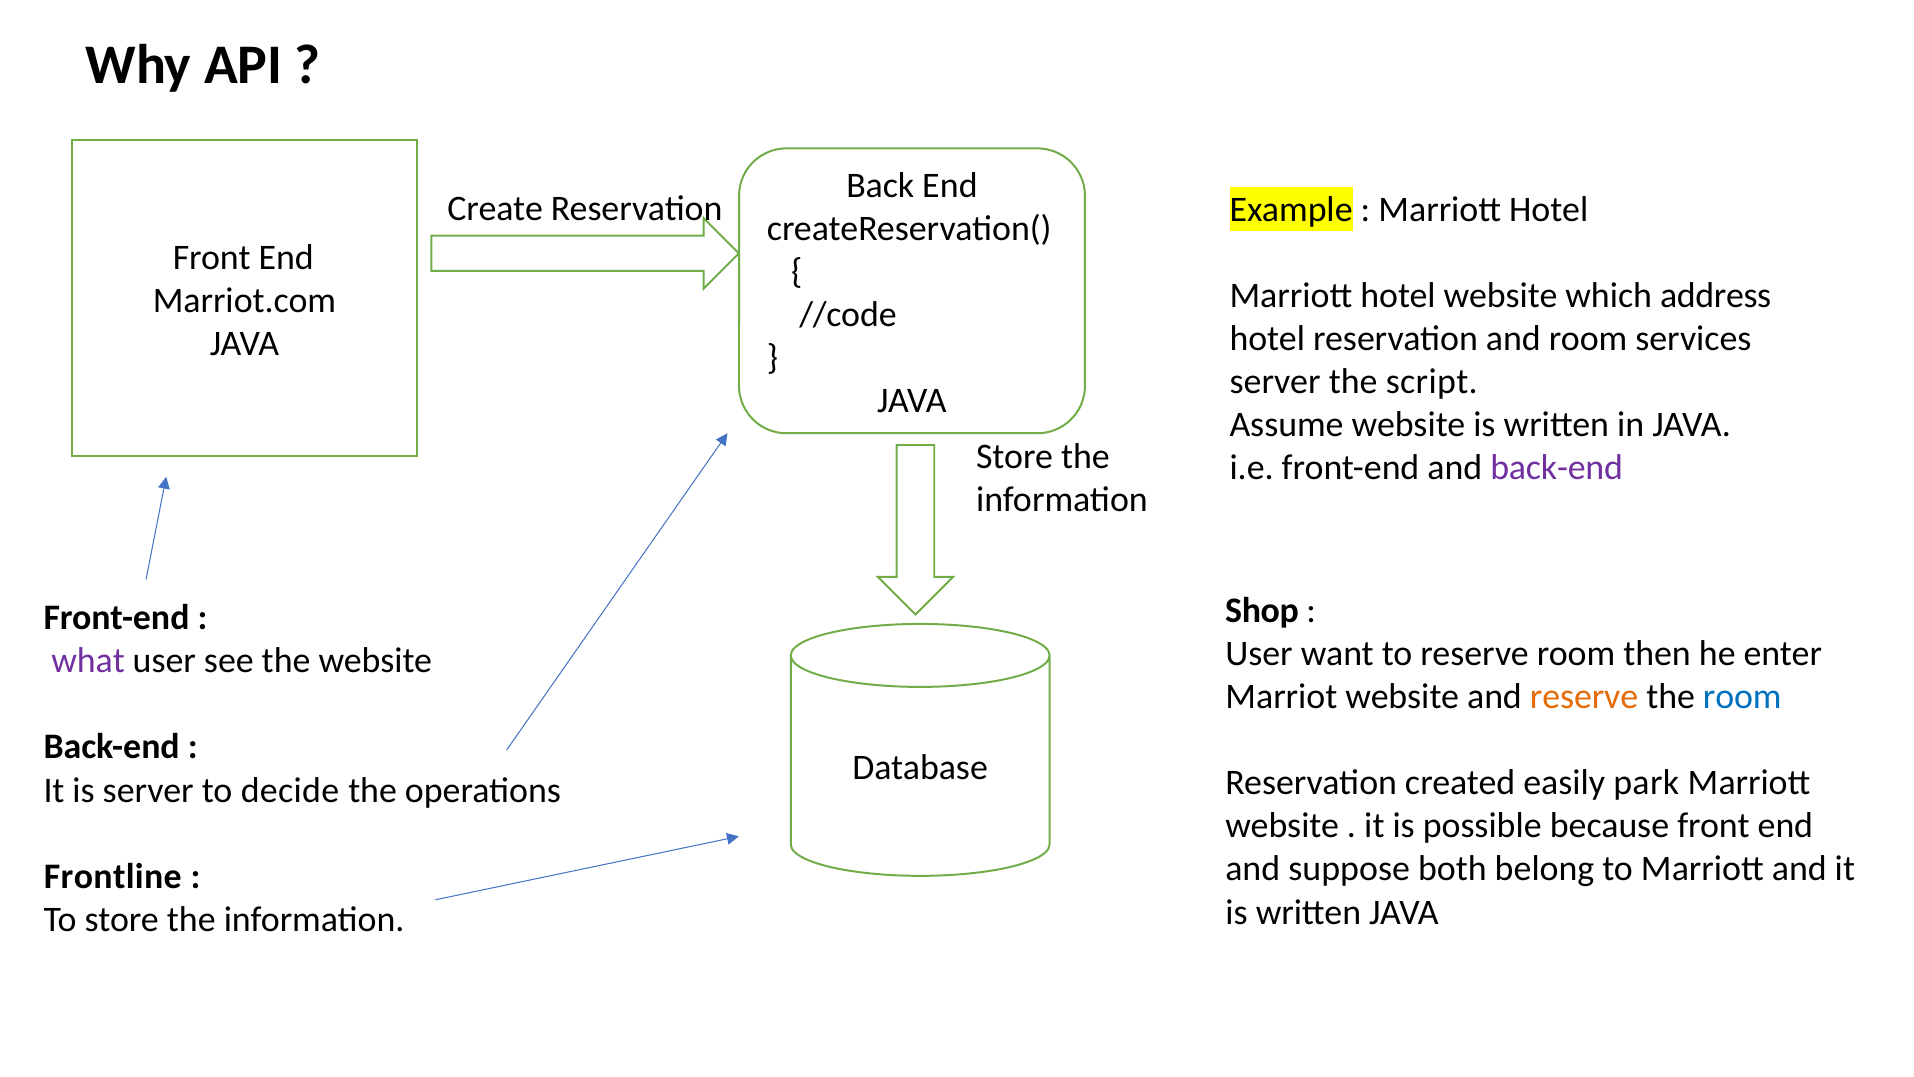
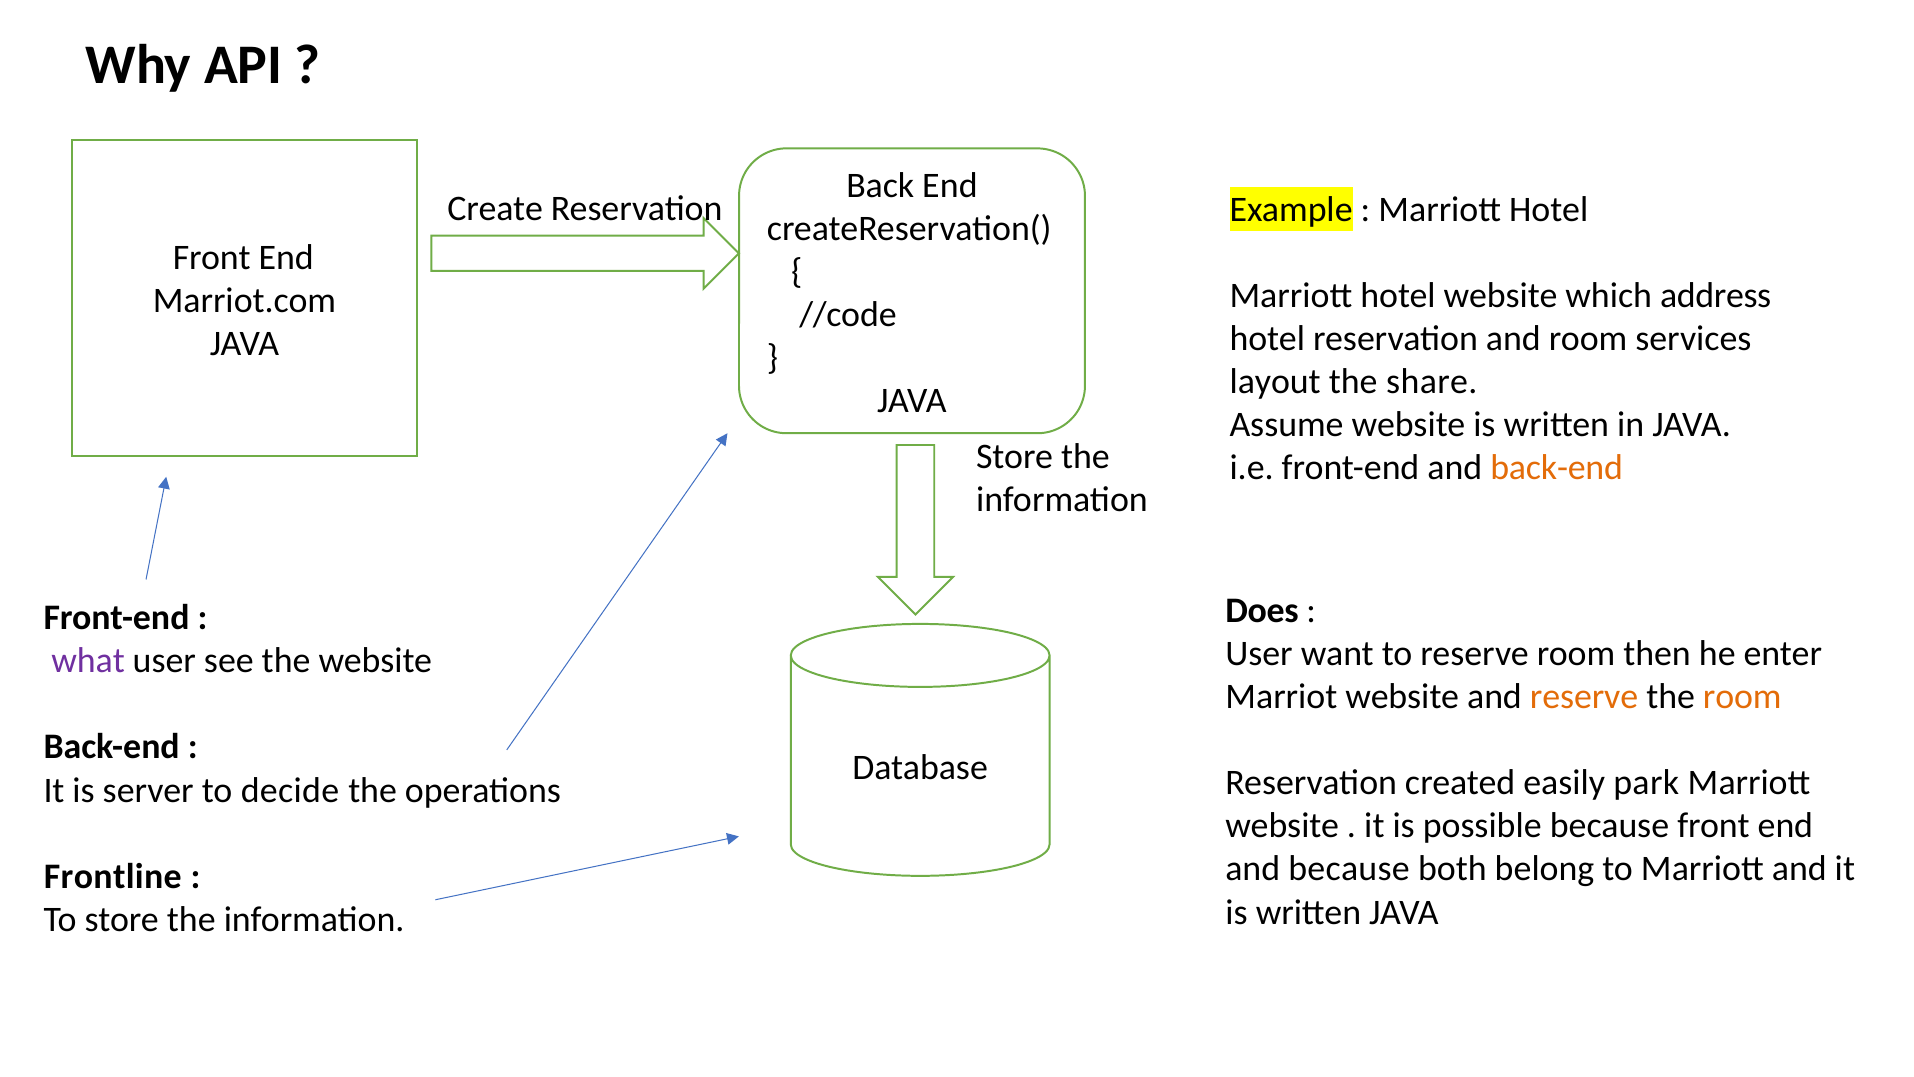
server: server -> layout (1275, 382)
script: script -> share (1432, 382)
back-end colour: purple -> orange (1557, 468)
Shop: Shop -> Does (1262, 610)
room colour: blue -> orange (1742, 697)
and suppose: suppose -> because (1349, 869)
